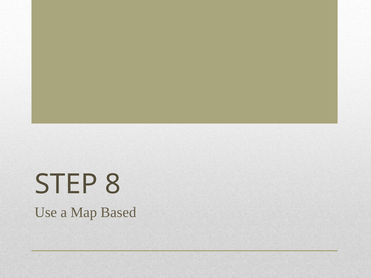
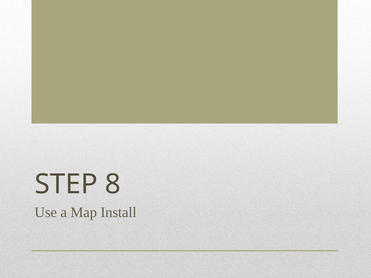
Based: Based -> Install (119, 212)
